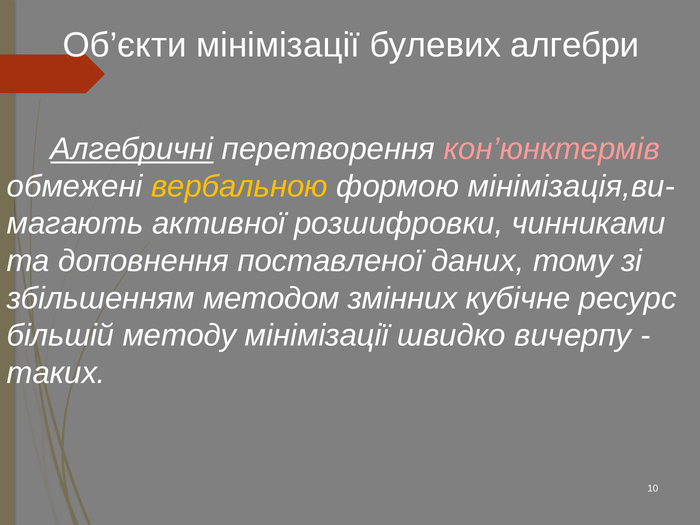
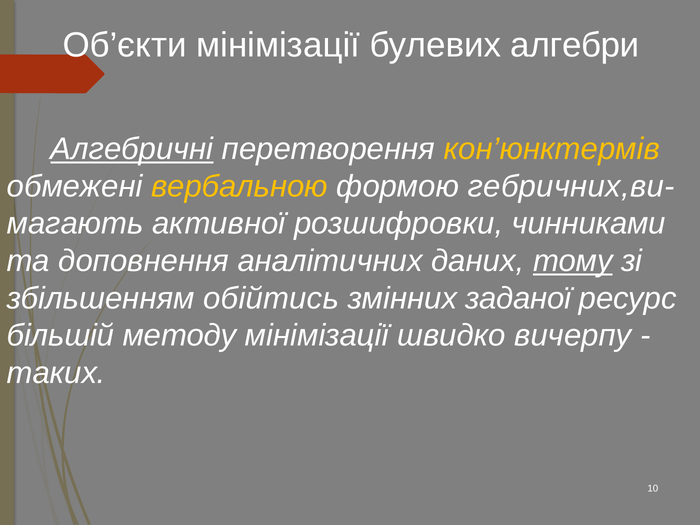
кон’юнктермів colour: pink -> yellow (552, 149)
мінімізація,ви-: мінімізація,ви- -> гебричних,ви- (571, 186)
поставленої: поставленої -> аналітичних (330, 261)
тому underline: none -> present (573, 261)
методом: методом -> обійтись (271, 298)
кубічне: кубічне -> заданої (518, 298)
